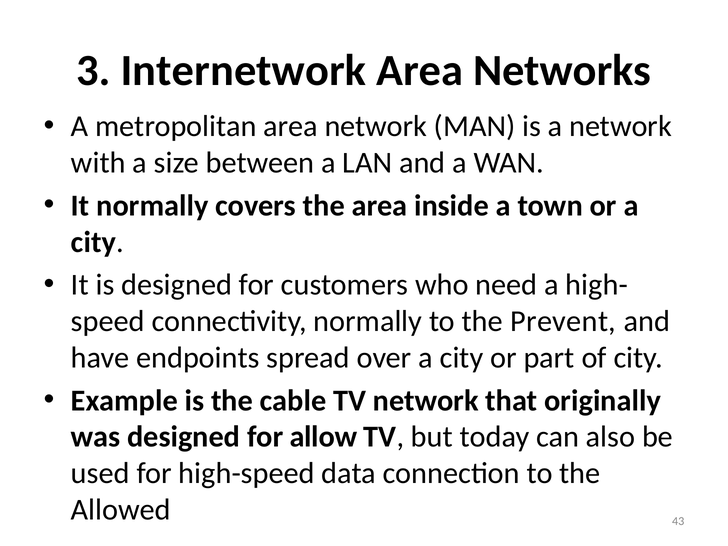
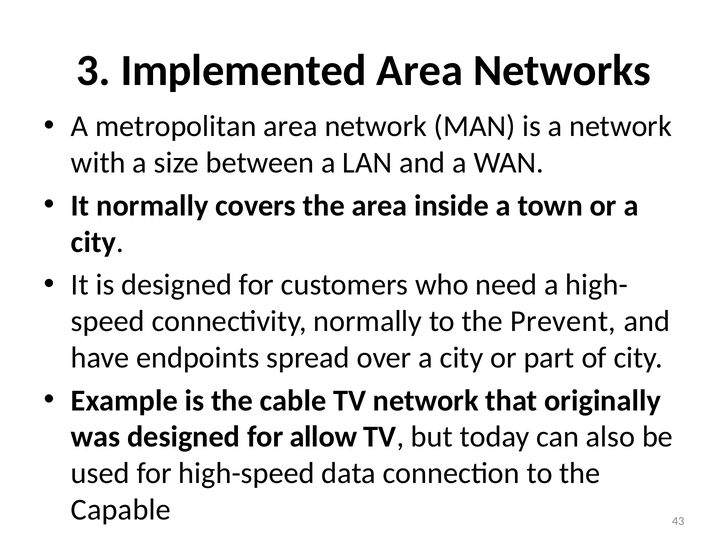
Internetwork: Internetwork -> Implemented (244, 70)
Allowed: Allowed -> Capable (121, 510)
